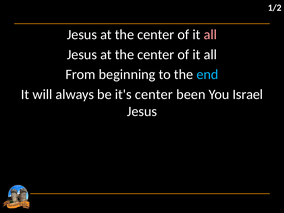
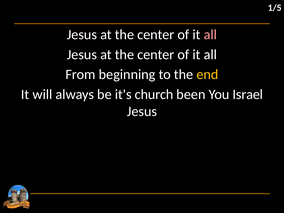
1/2: 1/2 -> 1/5 (275, 8)
end colour: light blue -> yellow (207, 74)
it's center: center -> church (154, 94)
